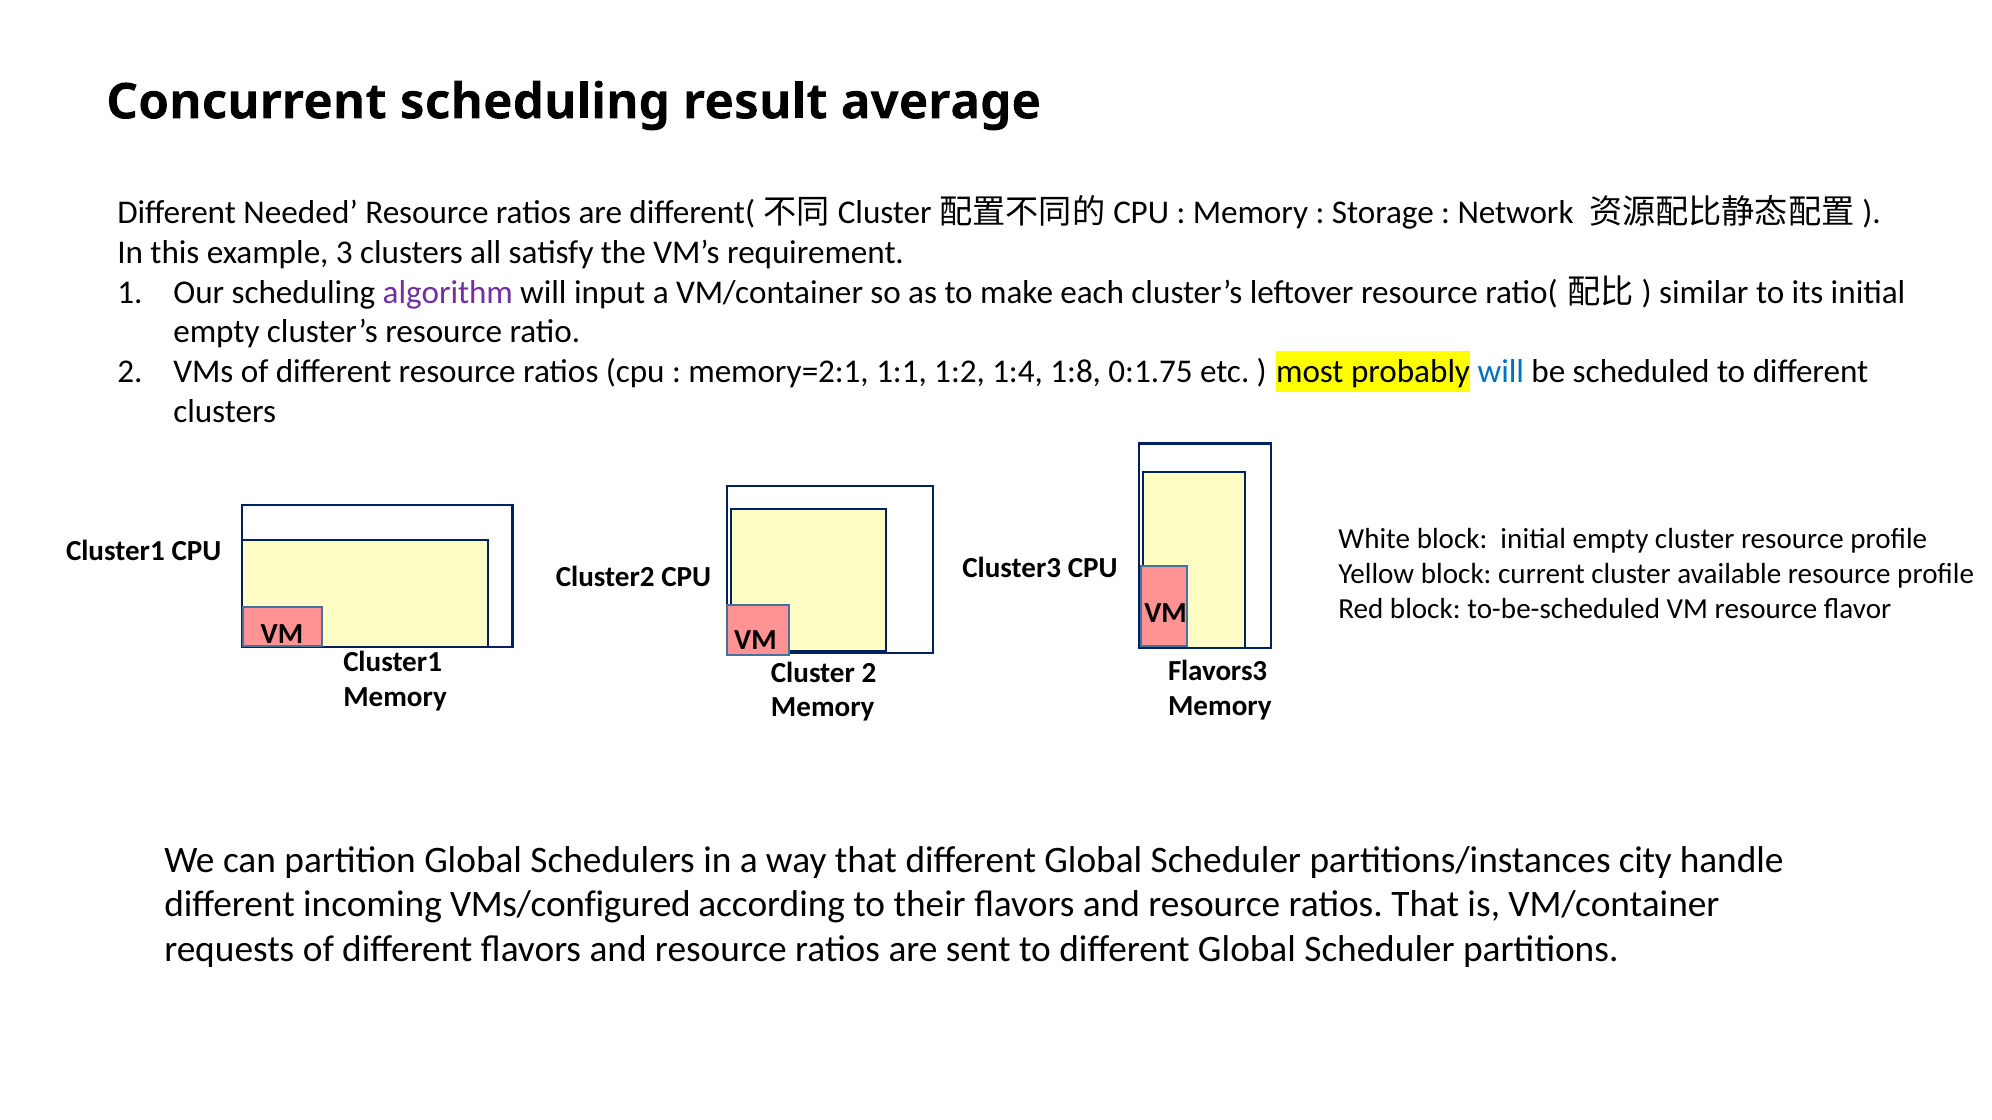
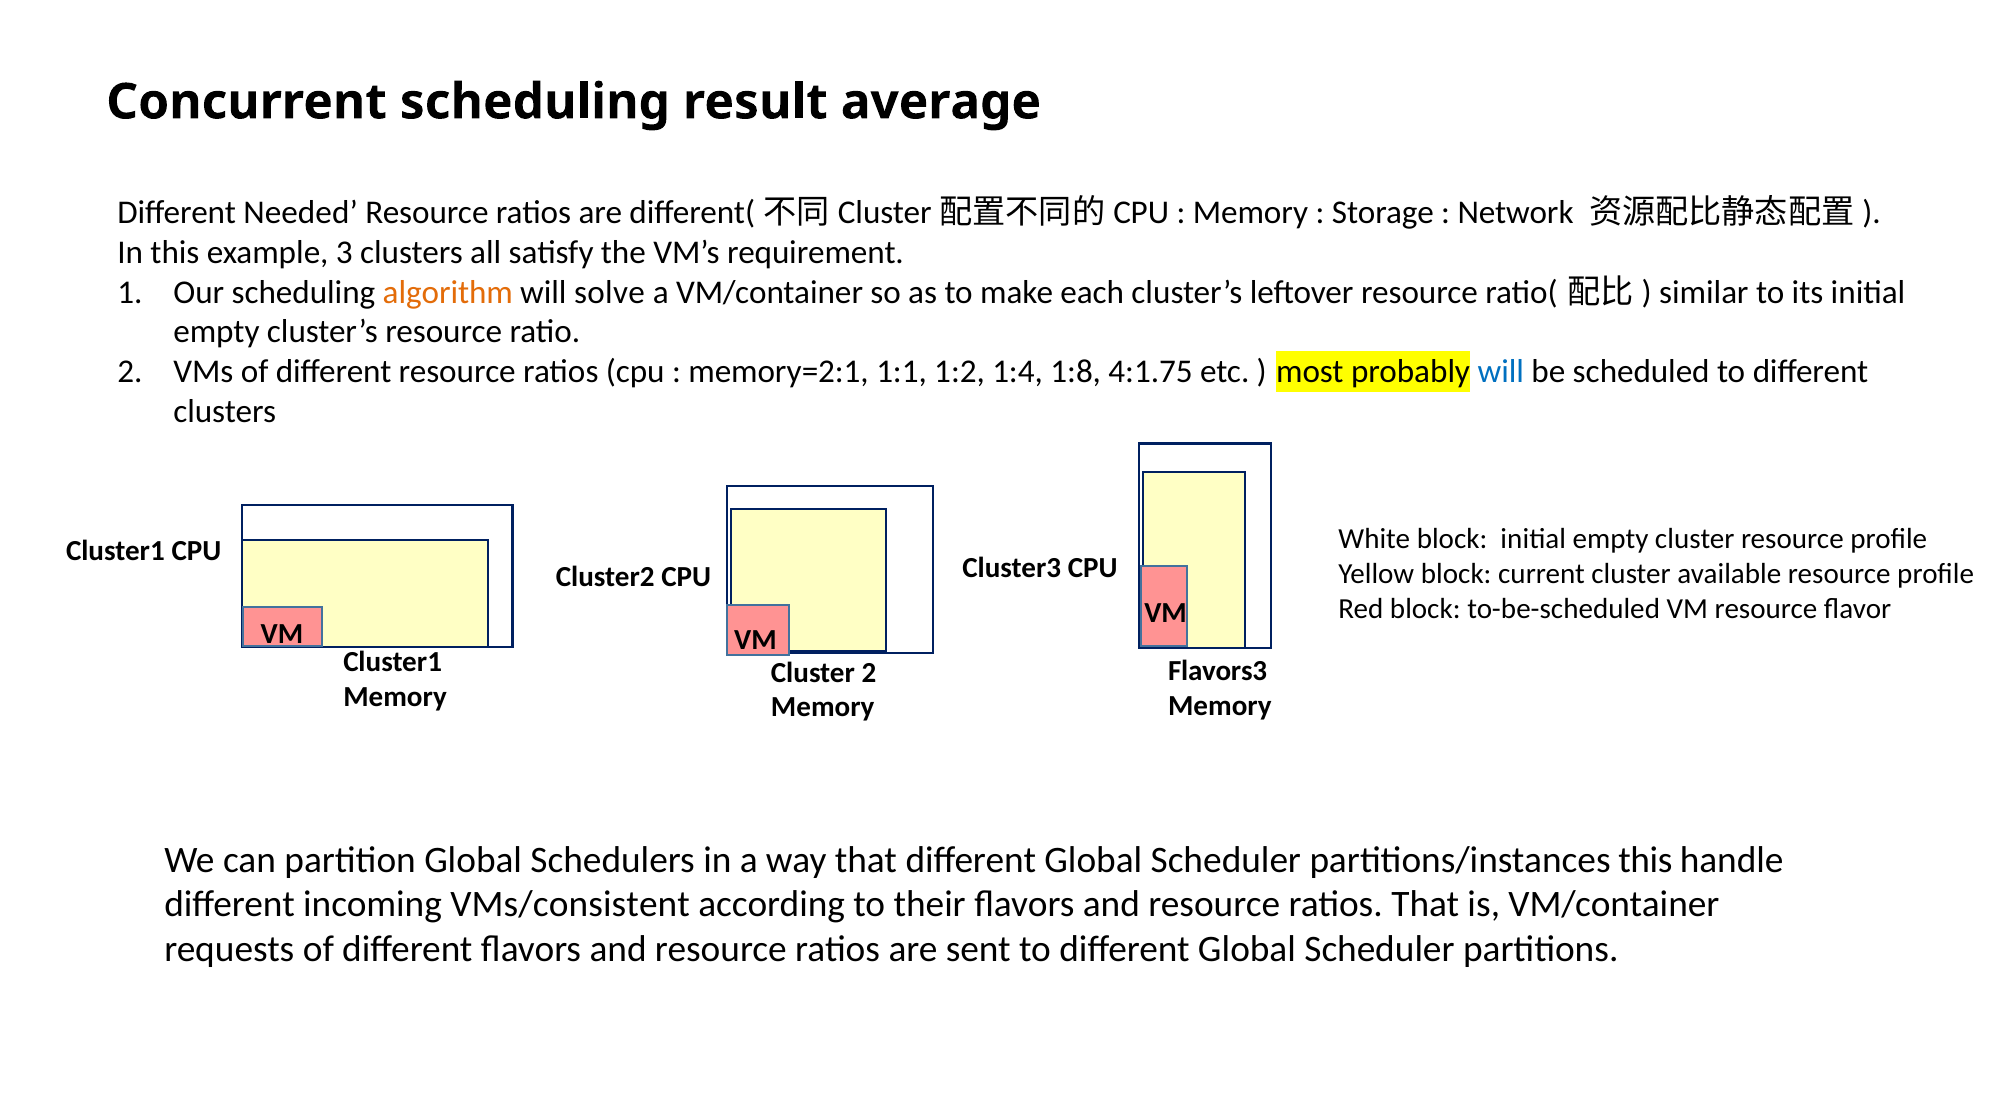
algorithm colour: purple -> orange (448, 292)
input: input -> solve (609, 292)
0:1.75: 0:1.75 -> 4:1.75 (1151, 372)
partitions/instances city: city -> this (1645, 860)
VMs/configured: VMs/configured -> VMs/consistent (570, 905)
